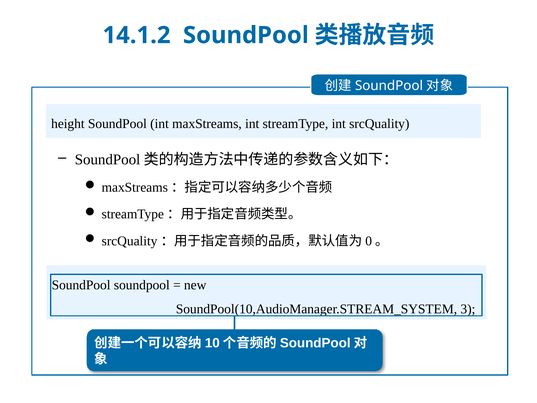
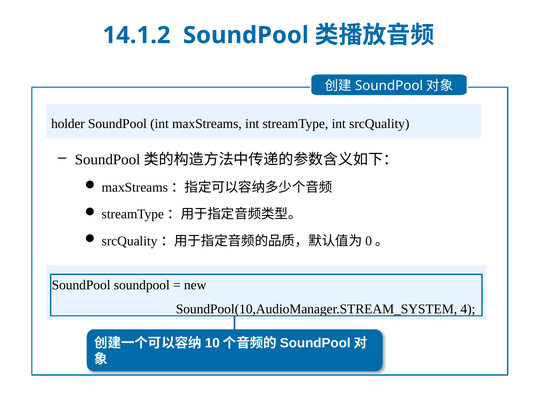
height: height -> holder (68, 124)
3: 3 -> 4 (468, 309)
